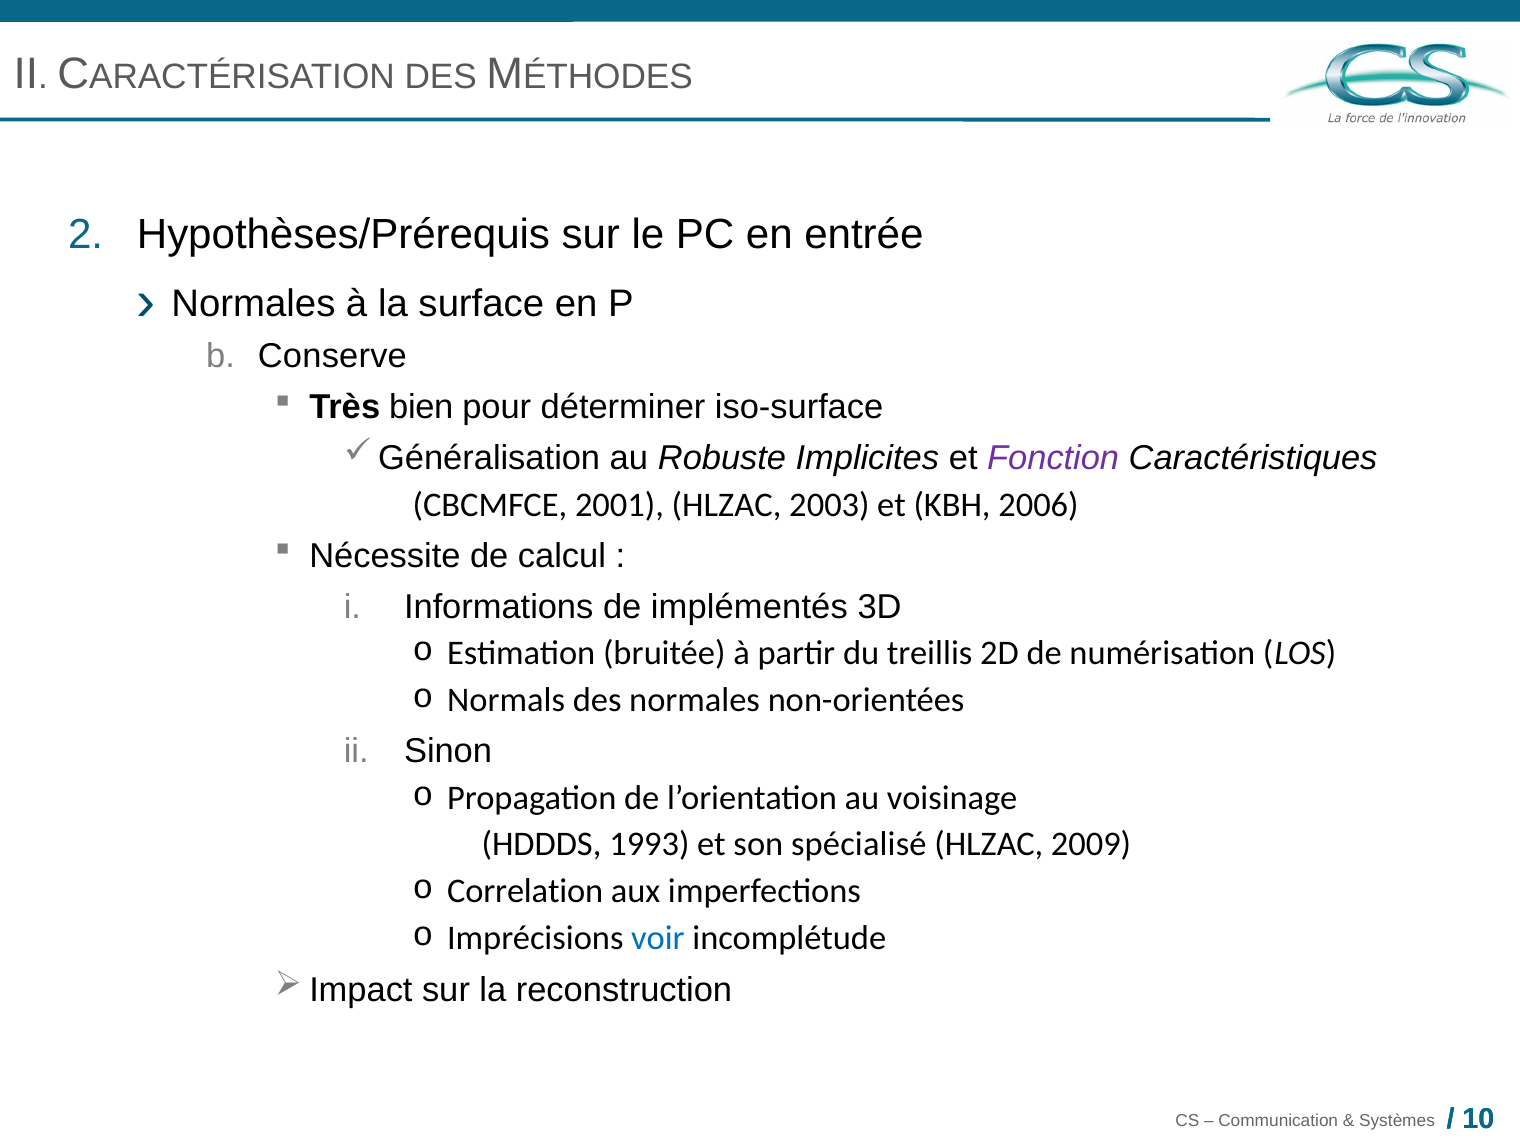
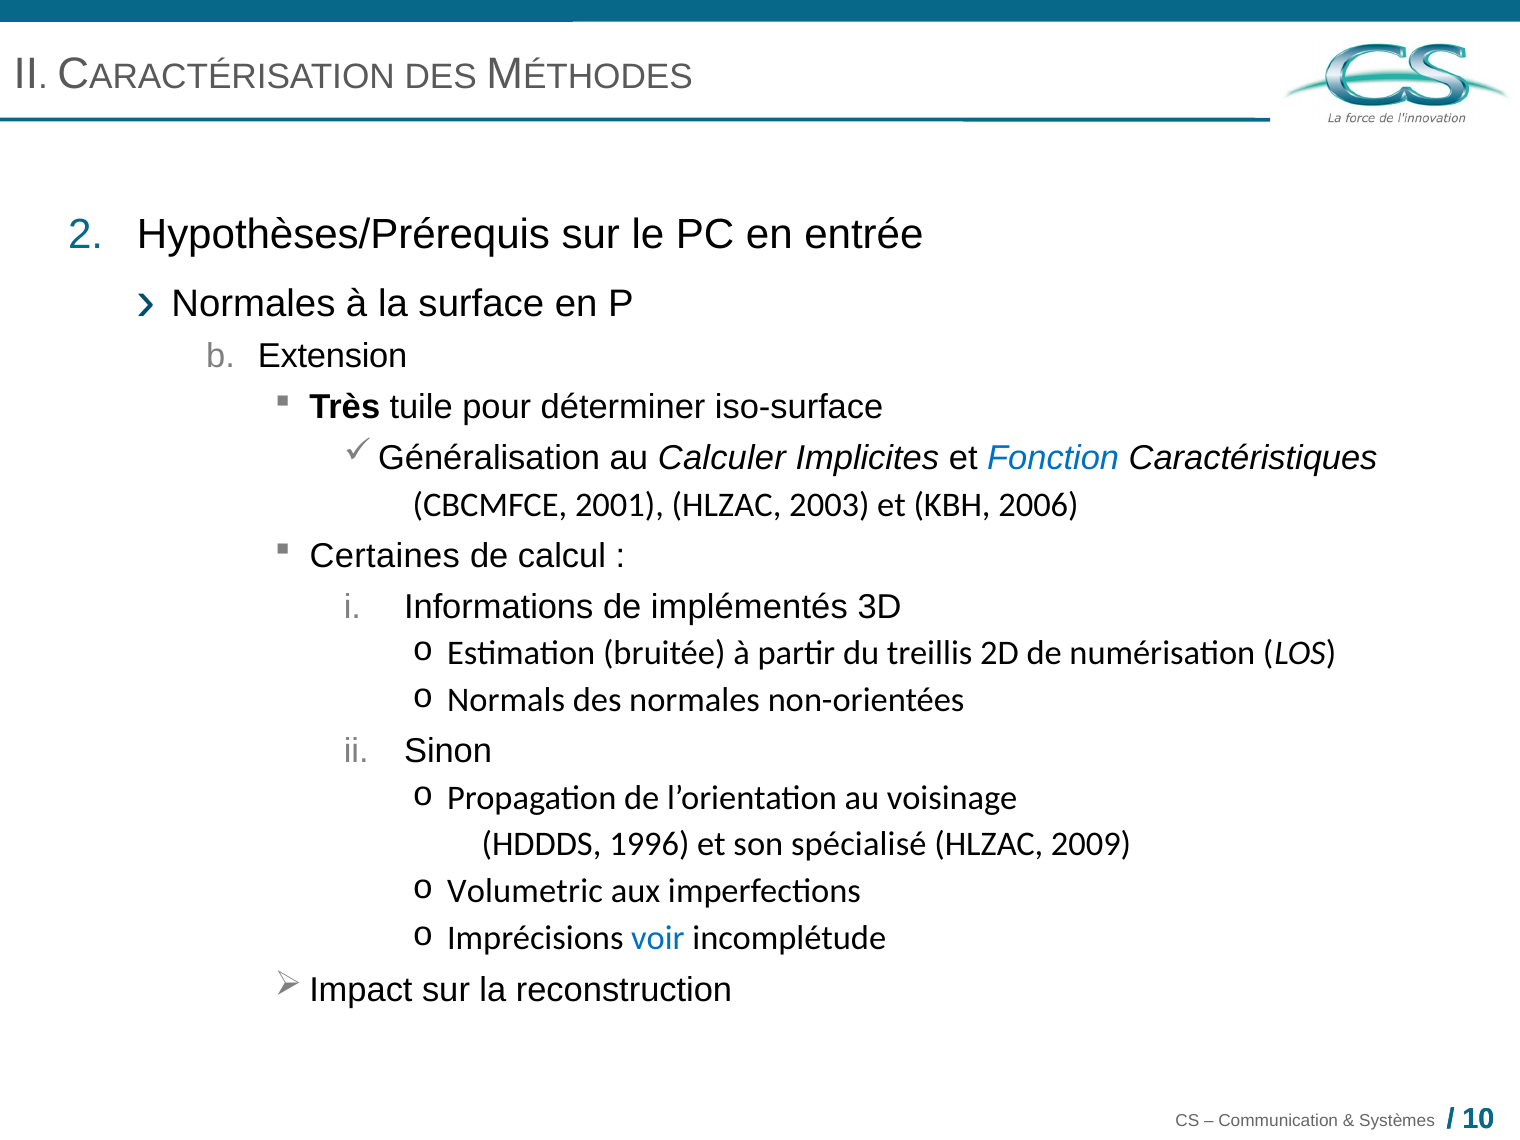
Conserve: Conserve -> Extension (333, 356)
bien: bien -> tuile (421, 407)
Robuste: Robuste -> Calculer (722, 458)
Fonction colour: purple -> blue (1053, 458)
Nécessite: Nécessite -> Certaines (385, 556)
1993: 1993 -> 1996 (649, 844)
Correlation: Correlation -> Volumetric (525, 891)
